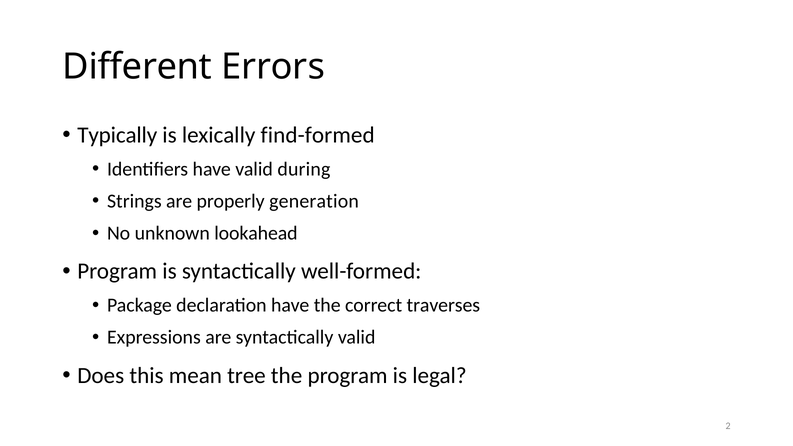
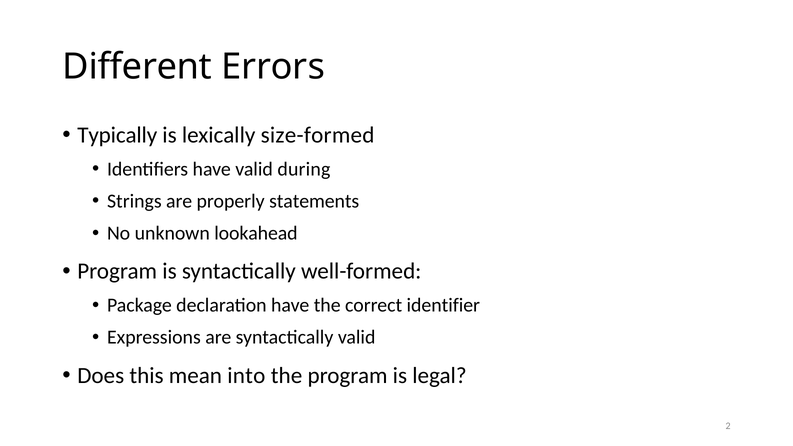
find-formed: find-formed -> size-formed (318, 135)
generation: generation -> statements (314, 201)
traverses: traverses -> identifier (443, 305)
tree: tree -> into (246, 376)
